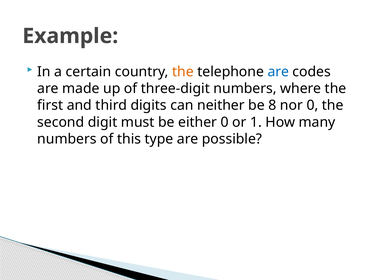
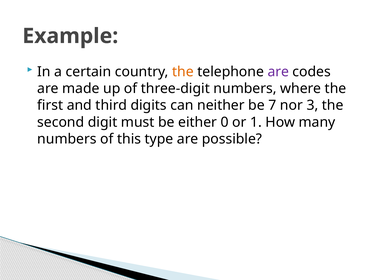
are colour: blue -> purple (278, 72)
8: 8 -> 7 (272, 105)
nor 0: 0 -> 3 (312, 105)
